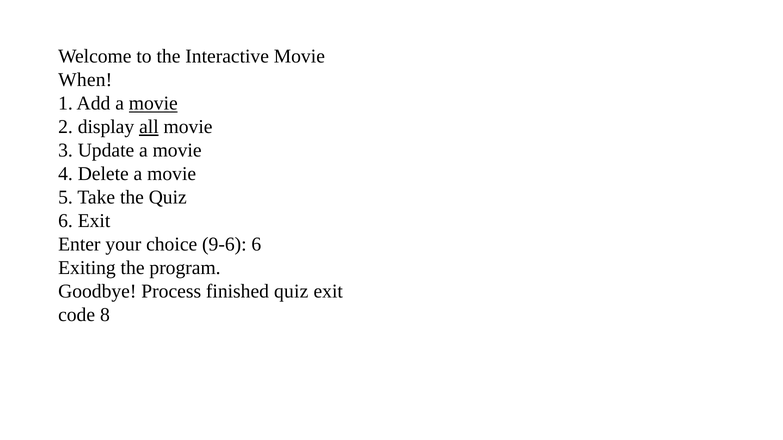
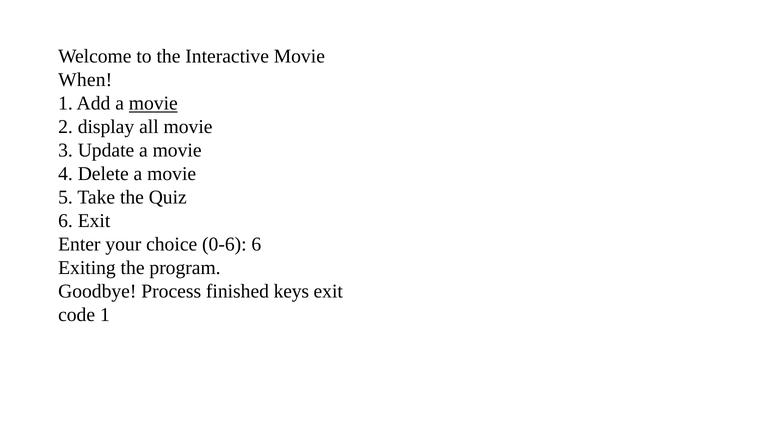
all underline: present -> none (149, 127)
9-6: 9-6 -> 0-6 (224, 244)
finished quiz: quiz -> keys (291, 291)
code 8: 8 -> 1 (105, 315)
